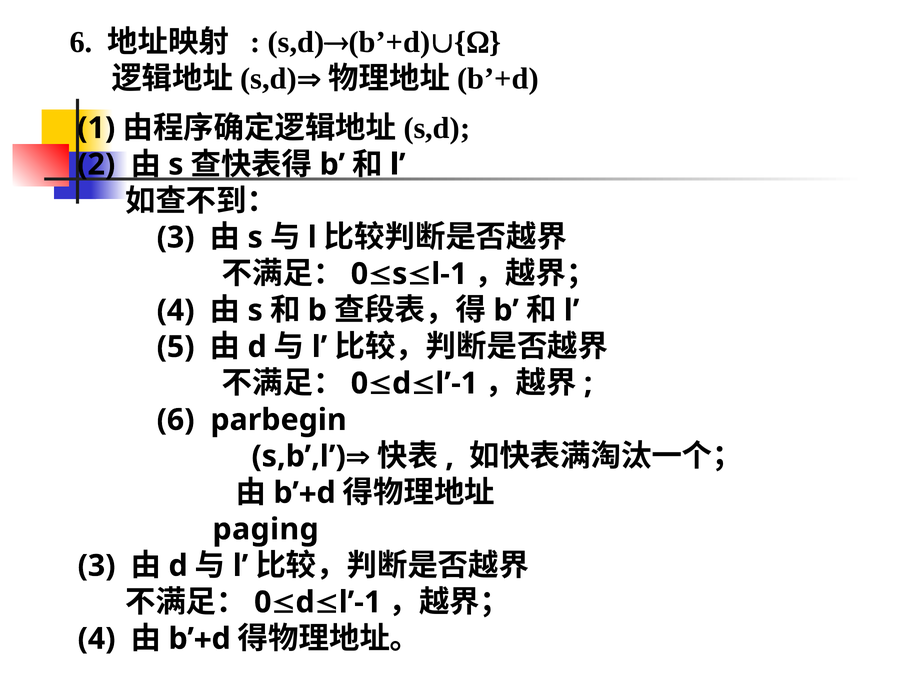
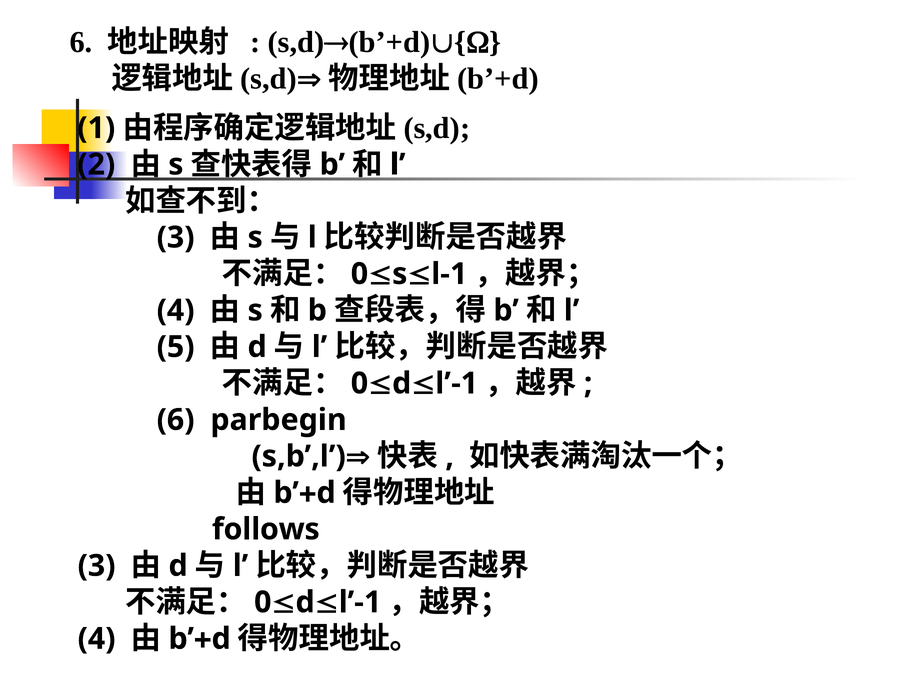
paging: paging -> follows (266, 529)
